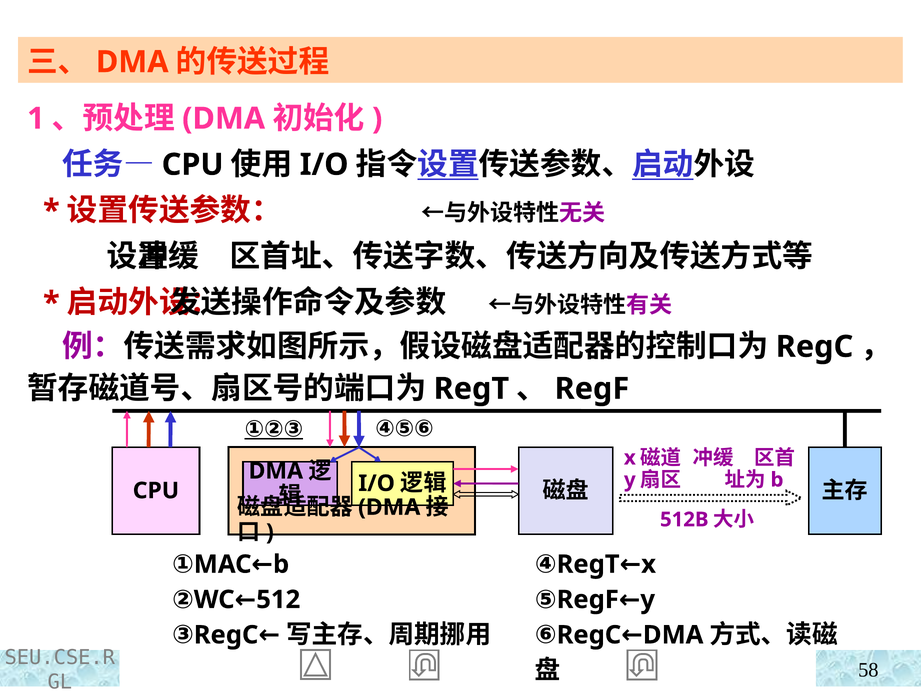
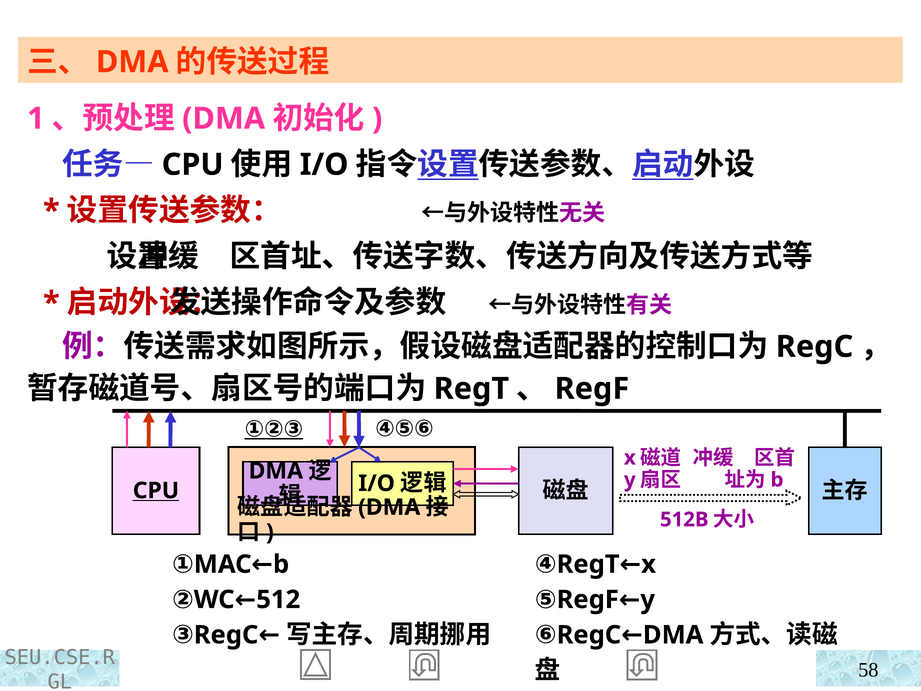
CPU underline: none -> present (156, 490)
